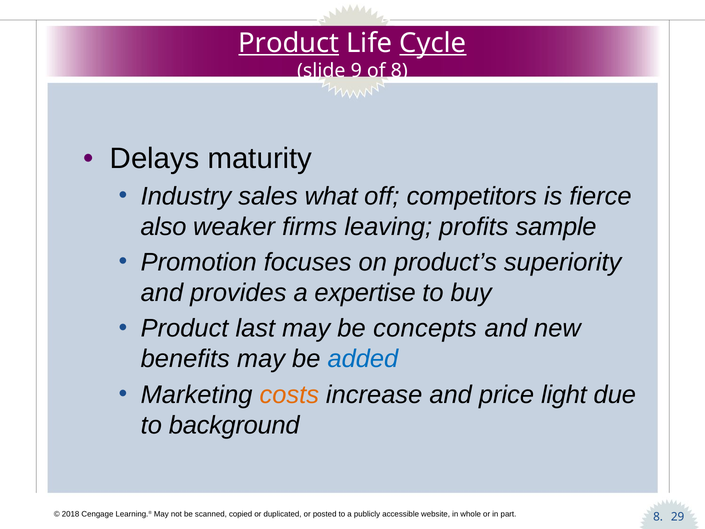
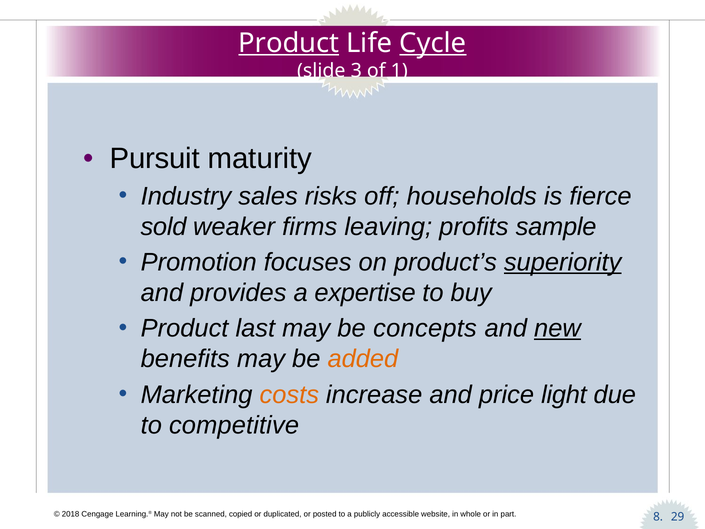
9: 9 -> 3 (356, 71)
of 8: 8 -> 1 (399, 71)
Delays: Delays -> Pursuit (155, 158)
what: what -> risks (331, 196)
competitors: competitors -> households (472, 196)
also: also -> sold (163, 227)
superiority underline: none -> present (563, 262)
new underline: none -> present (557, 328)
added colour: blue -> orange (363, 359)
background: background -> competitive (234, 425)
